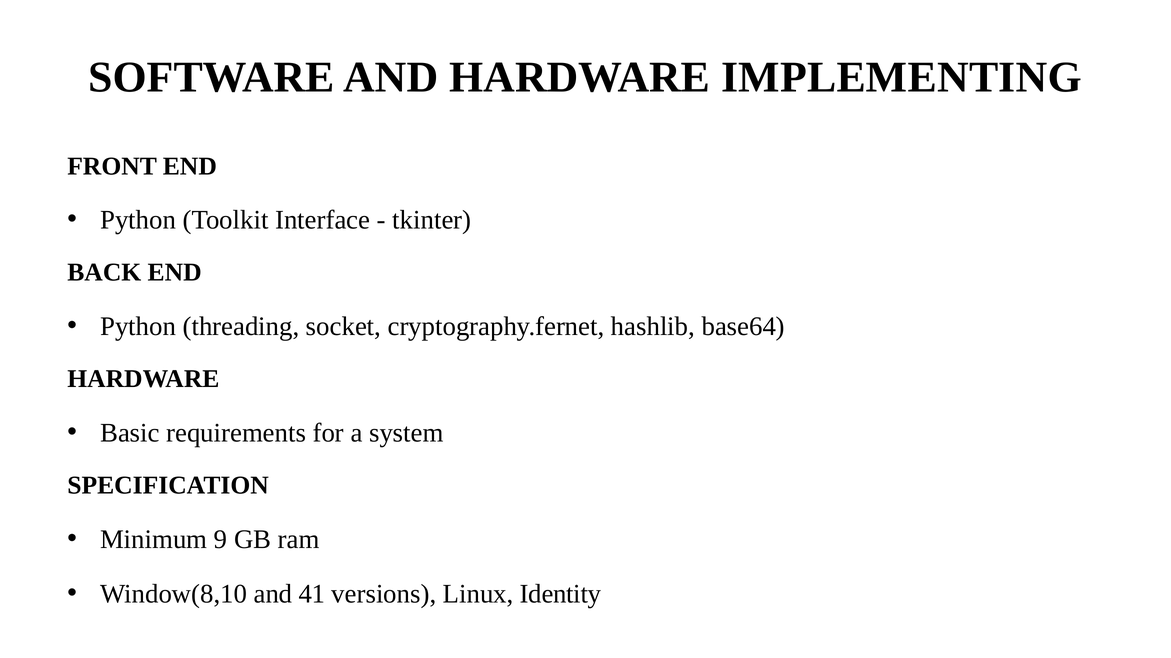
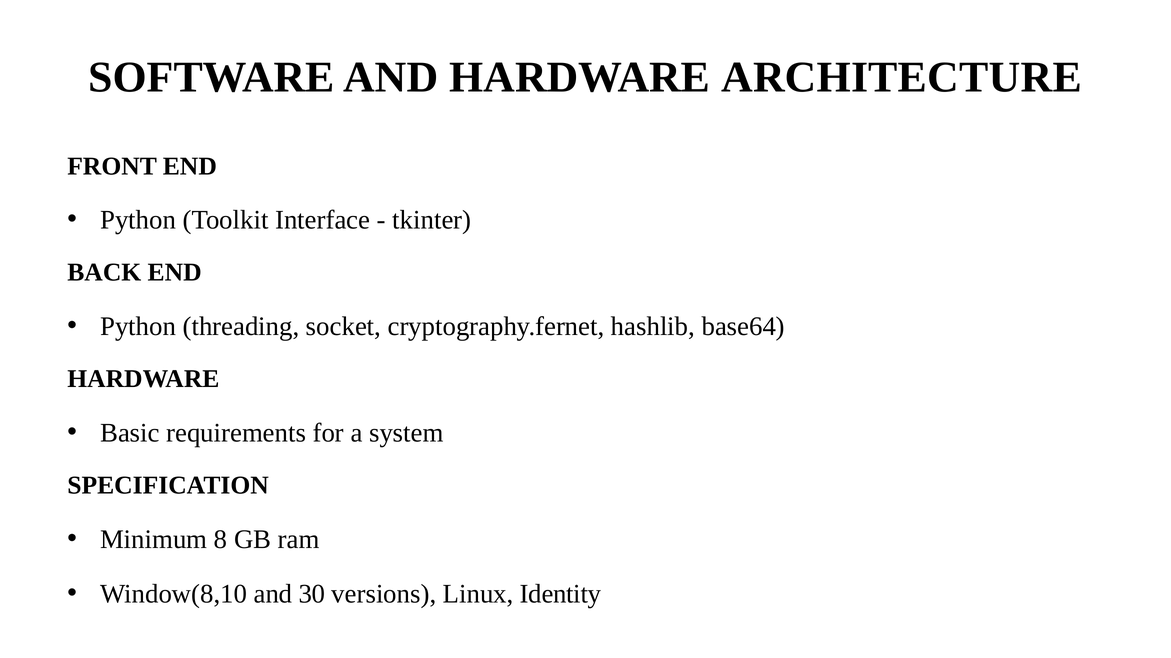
IMPLEMENTING: IMPLEMENTING -> ARCHITECTURE (901, 78)
9: 9 -> 8 (221, 540)
41: 41 -> 30 (312, 594)
